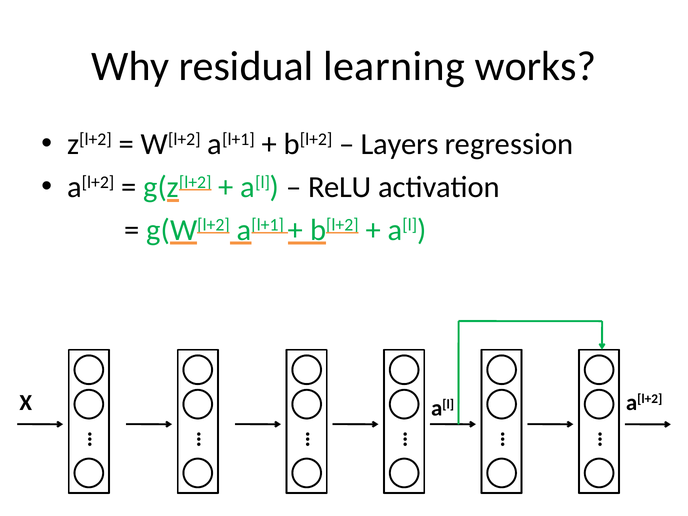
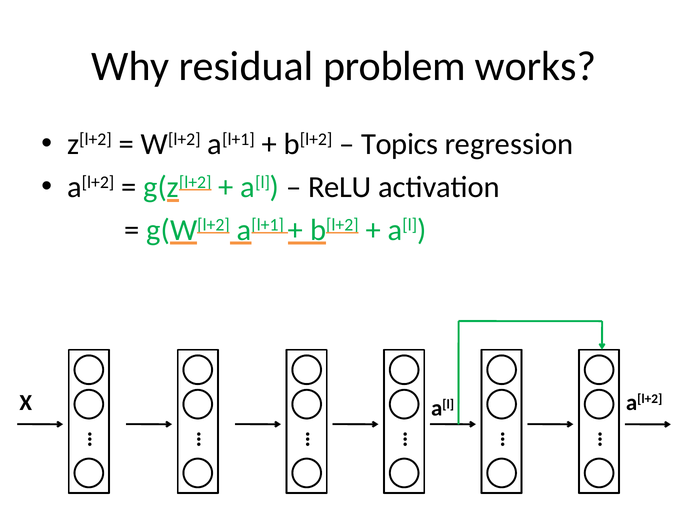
learning: learning -> problem (394, 67)
Layers: Layers -> Topics (400, 144)
